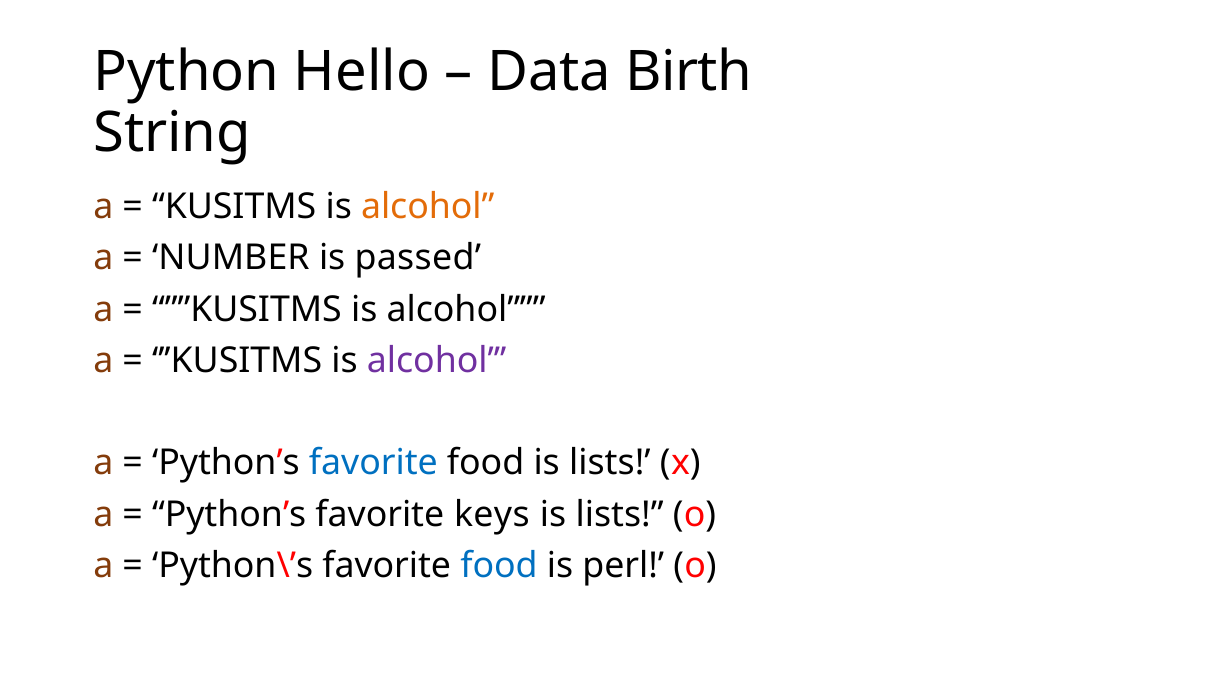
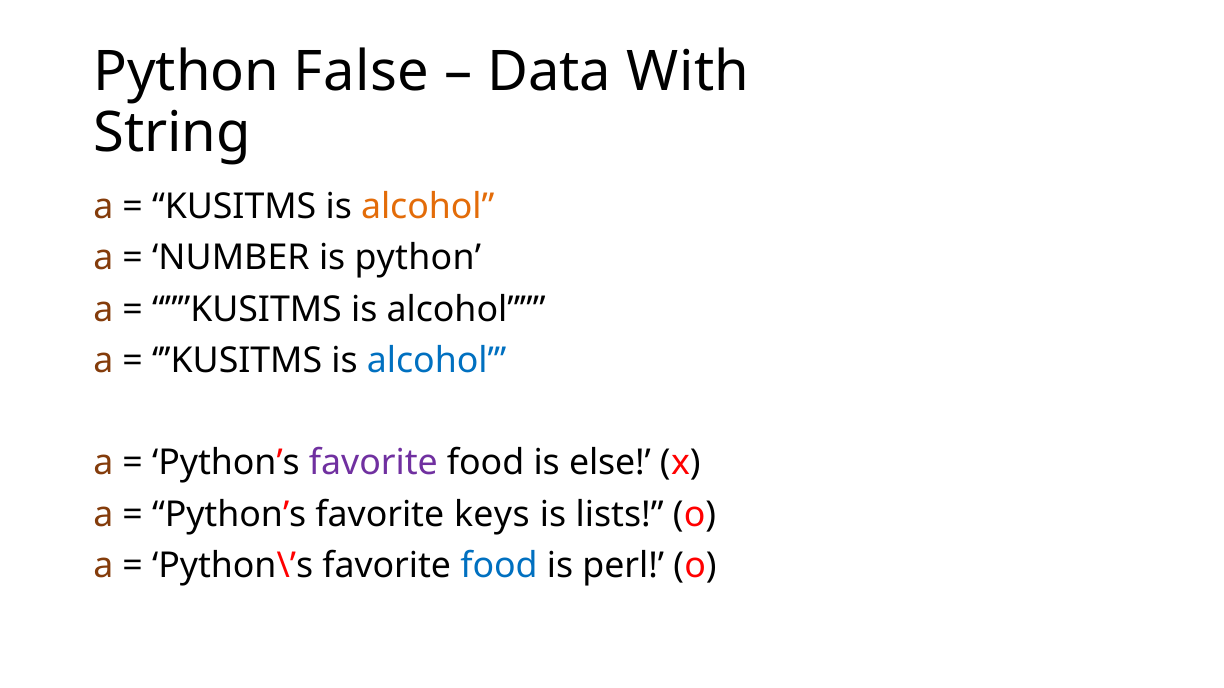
Hello: Hello -> False (362, 73)
Birth: Birth -> With (688, 73)
is passed: passed -> python (418, 258)
alcohol colour: purple -> blue (437, 361)
favorite colour: blue -> purple (373, 464)
food is lists: lists -> else (610, 464)
